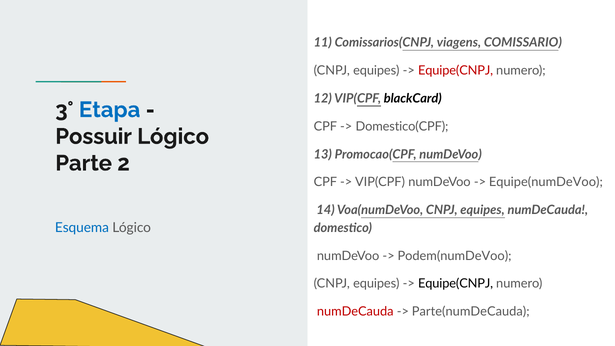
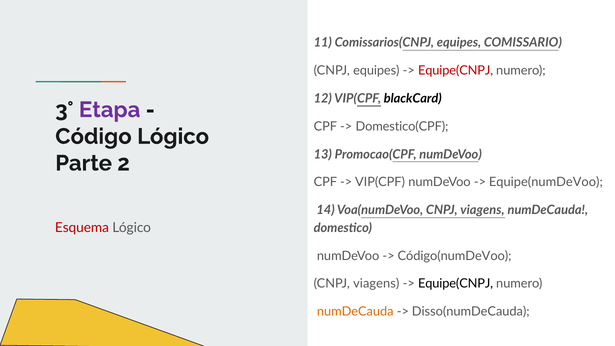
Comissarios(CNPJ viagens: viagens -> equipes (459, 43)
Etapa colour: blue -> purple (110, 110)
Possuir: Possuir -> Código (93, 136)
Voa(numDeVoo CNPJ equipes: equipes -> viagens (482, 210)
Esquema colour: blue -> red (82, 228)
Podem(numDeVoo: Podem(numDeVoo -> Código(numDeVoo (455, 256)
equipes: equipes -> viagens (376, 284)
numDeCauda colour: red -> orange (355, 312)
Parte(numDeCauda: Parte(numDeCauda -> Disso(numDeCauda (471, 312)
